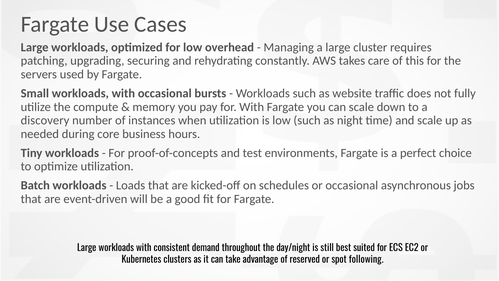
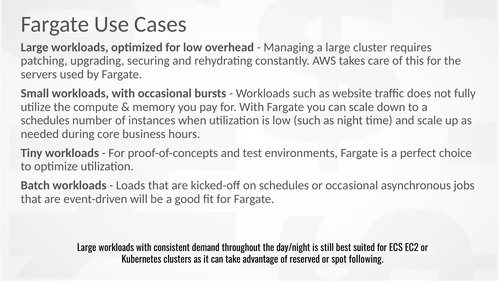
discovery: discovery -> schedules (45, 120)
